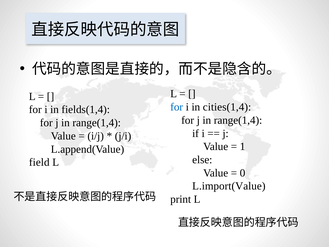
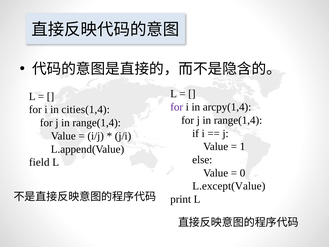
for colour: blue -> purple (177, 107)
cities(1,4: cities(1,4 -> arcpy(1,4 (227, 107)
fields(1,4: fields(1,4 -> cities(1,4 (86, 110)
L.import(Value: L.import(Value -> L.except(Value (229, 186)
